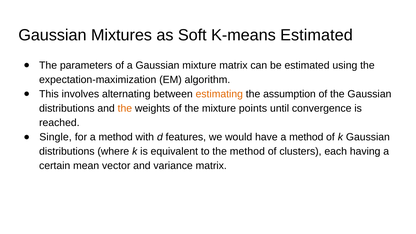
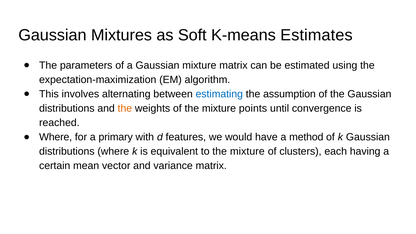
K-means Estimated: Estimated -> Estimates (316, 35)
estimating colour: orange -> blue (219, 94)
Single: Single -> Where (56, 137)
for a method: method -> primary (116, 137)
to the method: method -> mixture (247, 152)
